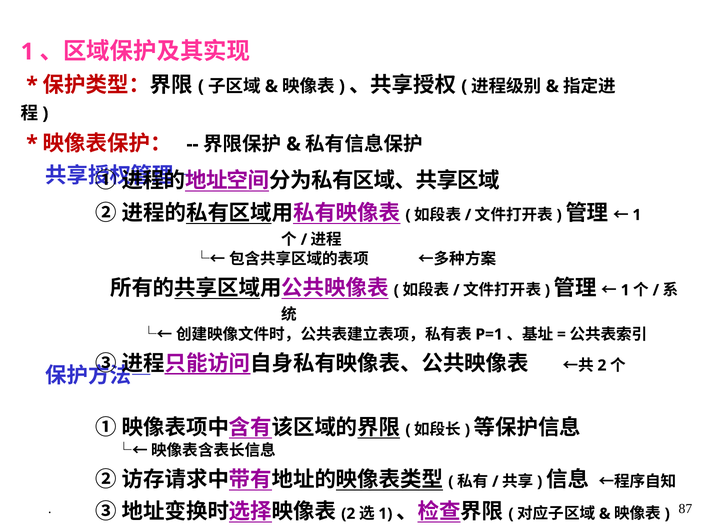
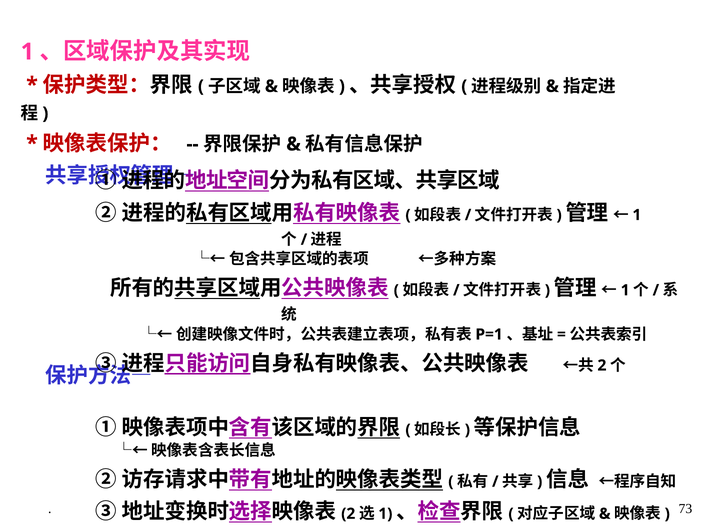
87: 87 -> 73 (685, 508)
